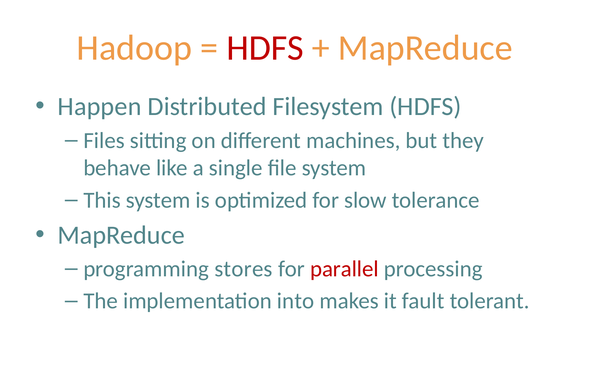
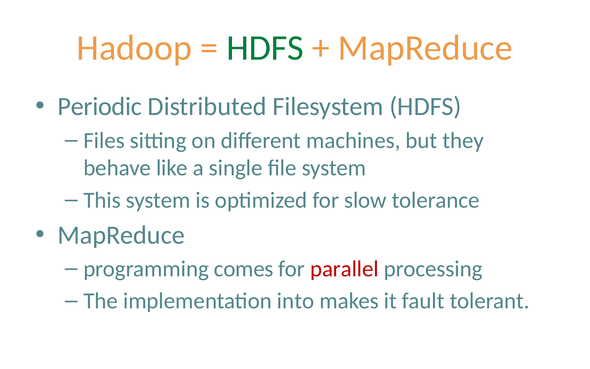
HDFS colour: red -> green (265, 48)
Happen: Happen -> Periodic (100, 107)
stores: stores -> comes (244, 269)
